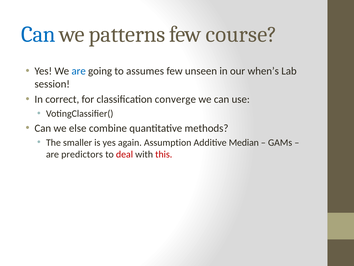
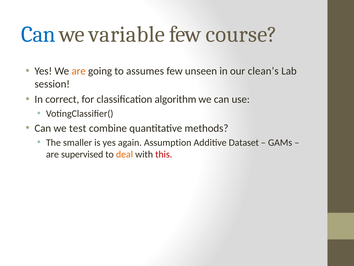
patterns: patterns -> variable (127, 34)
are colour: blue -> orange (79, 71)
when’s: when’s -> clean’s (263, 71)
converge: converge -> algorithm (175, 99)
else: else -> test (78, 128)
Median: Median -> Dataset (244, 142)
predictors: predictors -> supervised (82, 154)
deal colour: red -> orange (124, 154)
